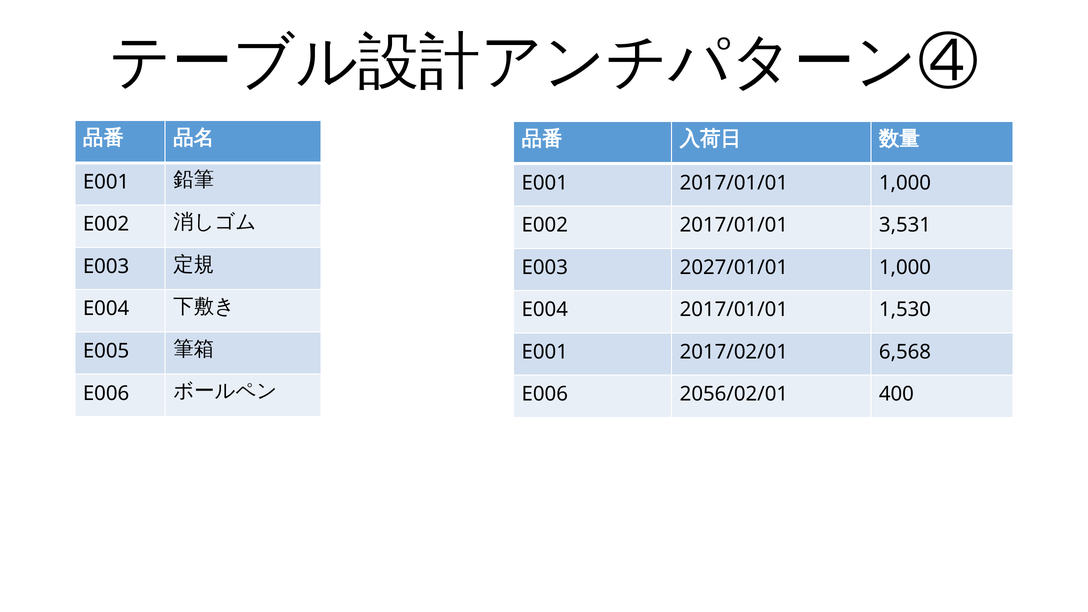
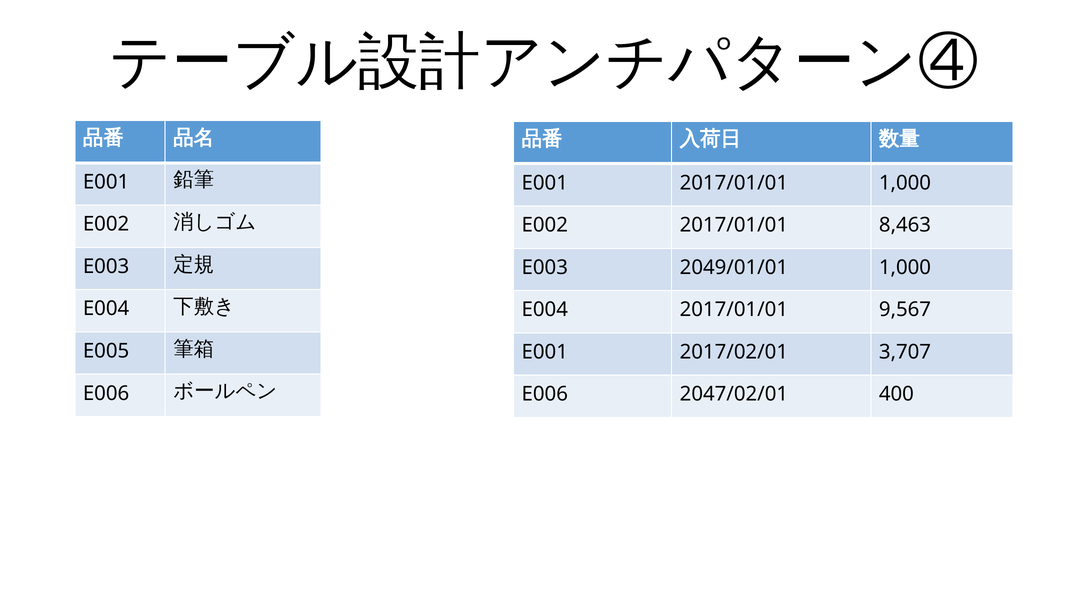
3,531: 3,531 -> 8,463 (905, 225)
2027/01/01: 2027/01/01 -> 2049/01/01 (734, 267)
1,530: 1,530 -> 9,567 (905, 310)
6,568: 6,568 -> 3,707 (905, 352)
2056/02/01: 2056/02/01 -> 2047/02/01 (734, 394)
